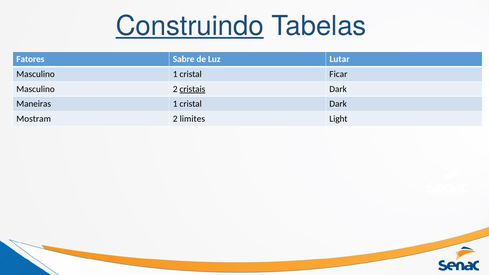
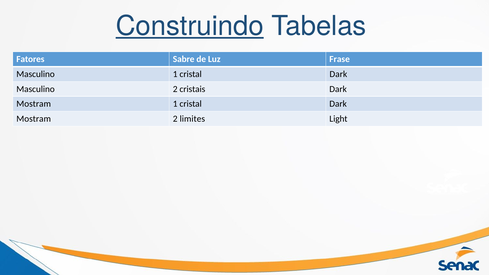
Lutar: Lutar -> Frase (340, 59)
Masculino 1 cristal Ficar: Ficar -> Dark (338, 74)
cristais underline: present -> none (192, 89)
Maneiras: Maneiras -> Mostram (34, 104)
